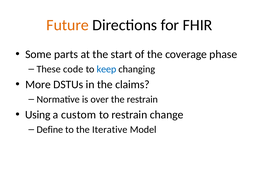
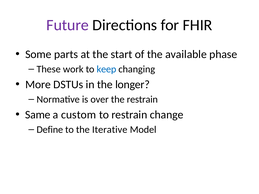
Future colour: orange -> purple (68, 25)
coverage: coverage -> available (186, 54)
code: code -> work (73, 69)
claims: claims -> longer (133, 85)
Using: Using -> Same (38, 115)
